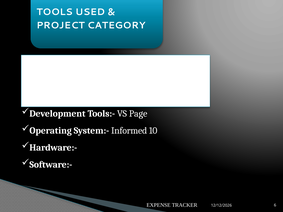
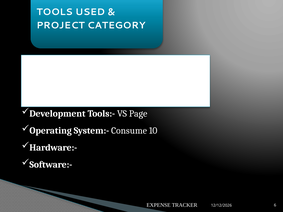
Informed: Informed -> Consume (129, 131)
